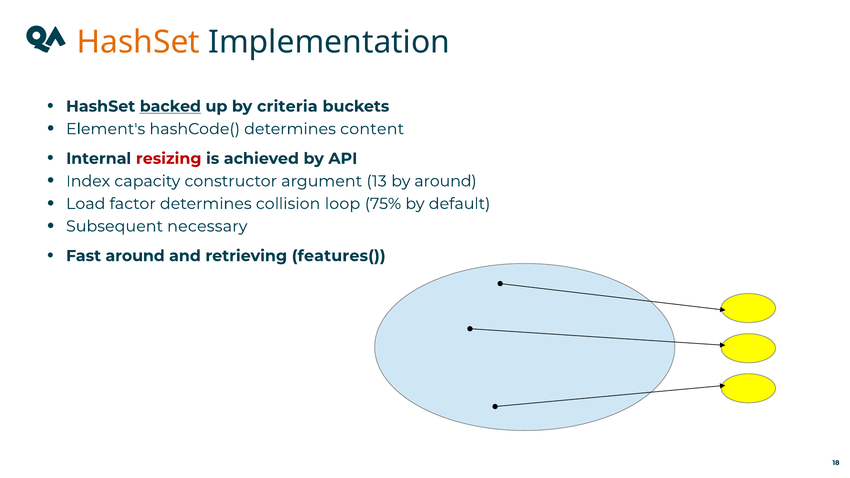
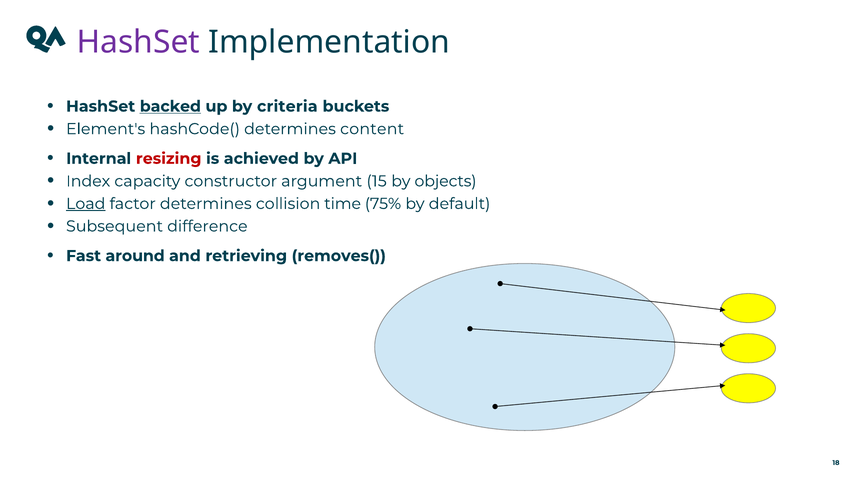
HashSet colour: orange -> purple (138, 42)
13: 13 -> 15 (377, 181)
by around: around -> objects (445, 181)
Load underline: none -> present (86, 204)
loop: loop -> time (343, 204)
necessary: necessary -> difference (207, 226)
features(: features( -> removes( (339, 256)
